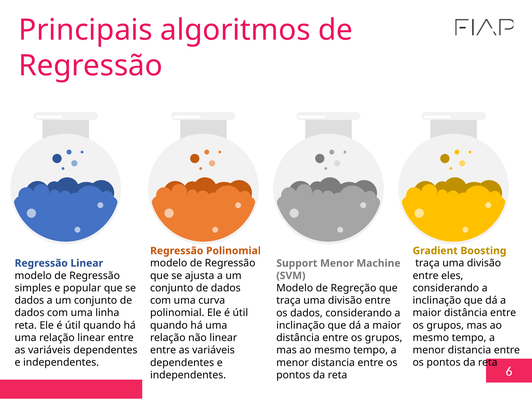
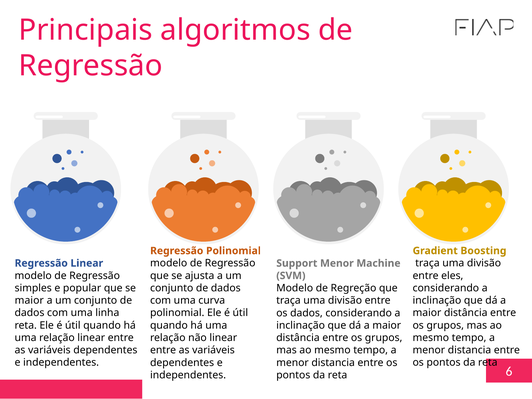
dados: dados -> maior (29, 300)
